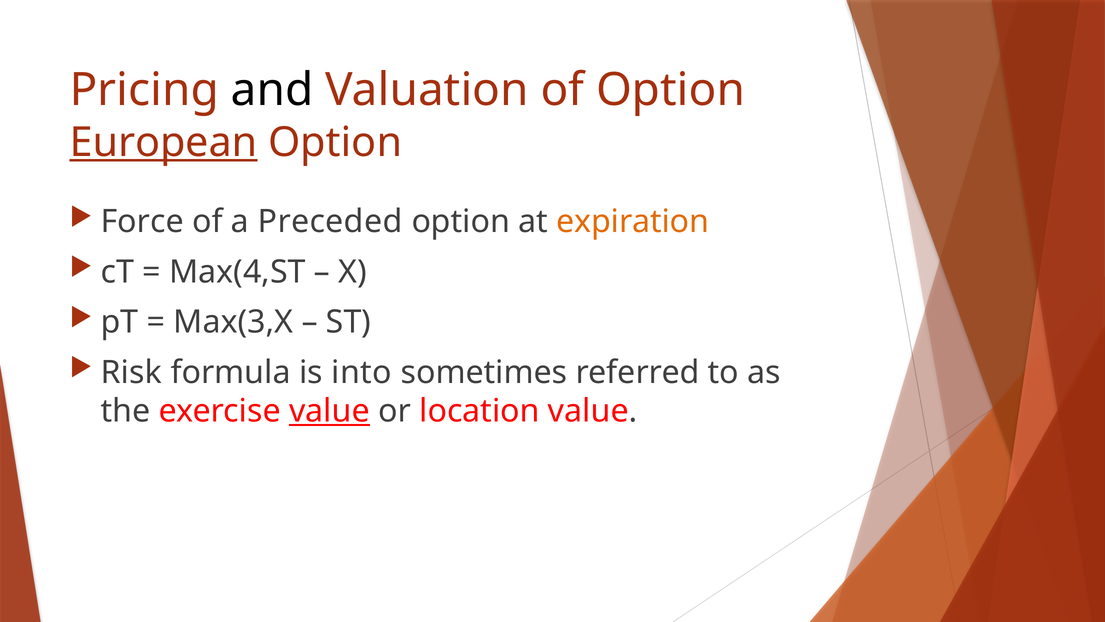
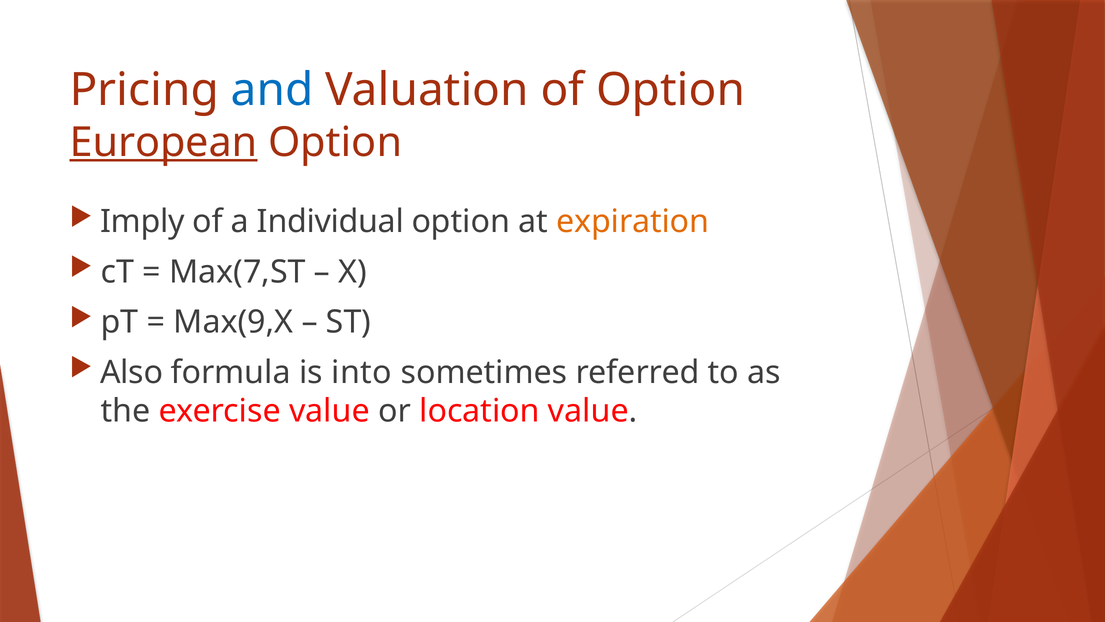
and colour: black -> blue (272, 90)
Force: Force -> Imply (142, 222)
Preceded: Preceded -> Individual (330, 222)
Max(4,ST: Max(4,ST -> Max(7,ST (237, 272)
Max(3,X: Max(3,X -> Max(9,X (233, 322)
Risk: Risk -> Also (132, 372)
value underline: present -> none (329, 411)
